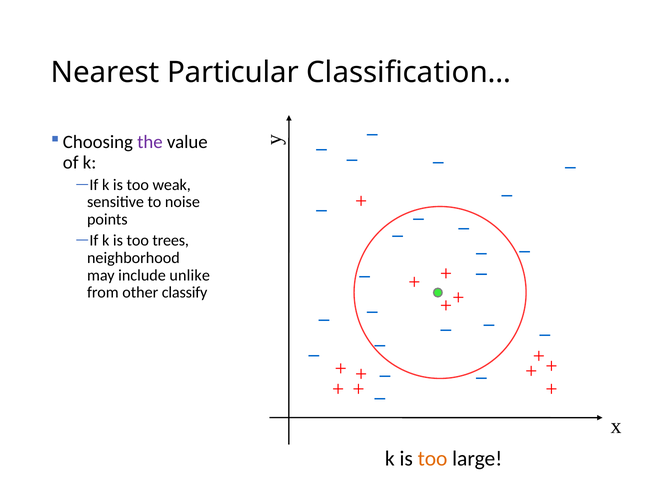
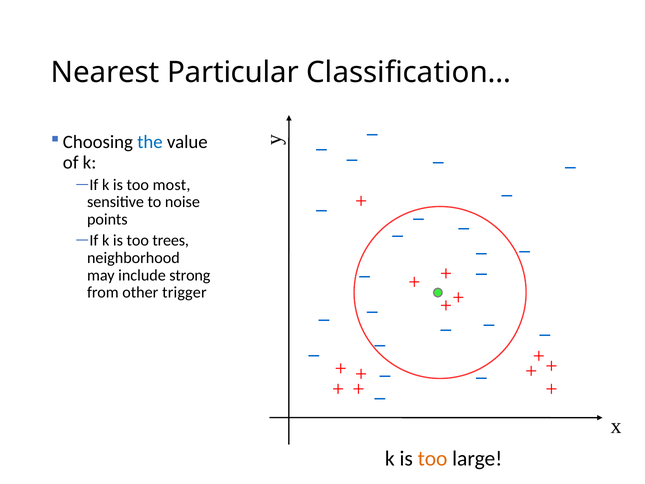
the colour: purple -> blue (150, 142)
weak: weak -> most (172, 185)
unlike: unlike -> strong (190, 275)
classify: classify -> trigger (184, 292)
